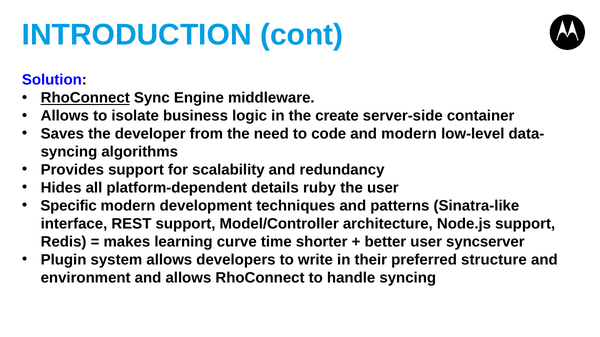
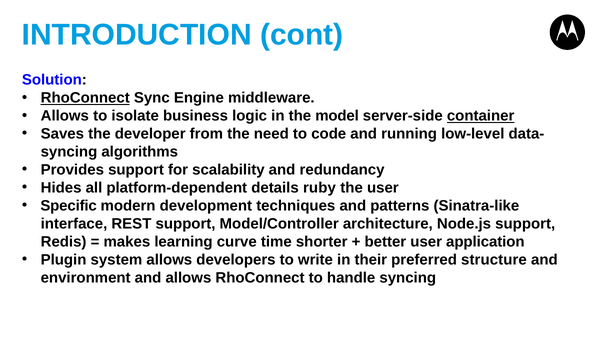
create: create -> model (337, 116)
container underline: none -> present (481, 116)
and modern: modern -> running (409, 134)
syncserver: syncserver -> application (485, 242)
